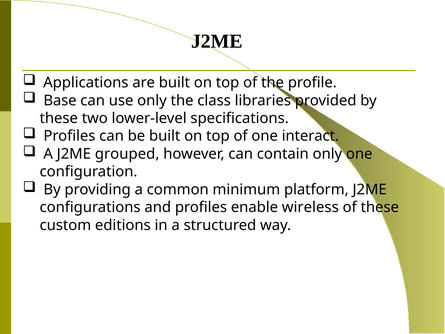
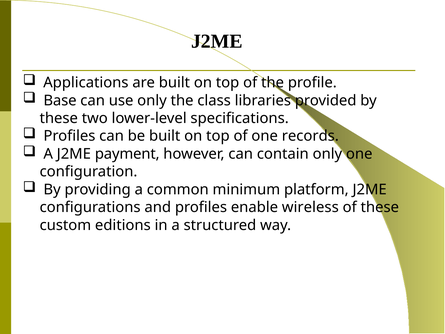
interact: interact -> records (310, 136)
grouped: grouped -> payment (127, 154)
